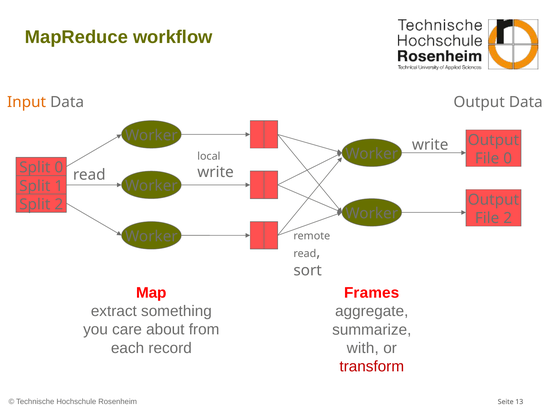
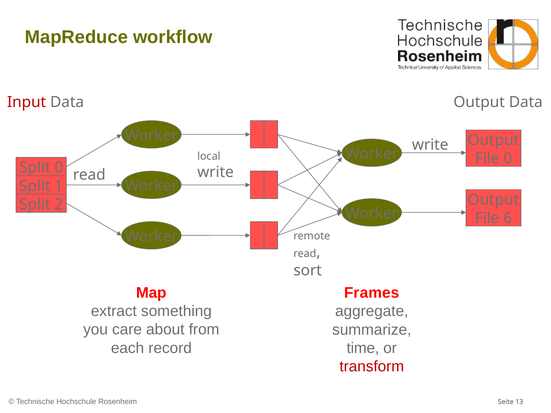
Input colour: orange -> red (27, 102)
File 2: 2 -> 6 (508, 218)
with: with -> time (363, 348)
